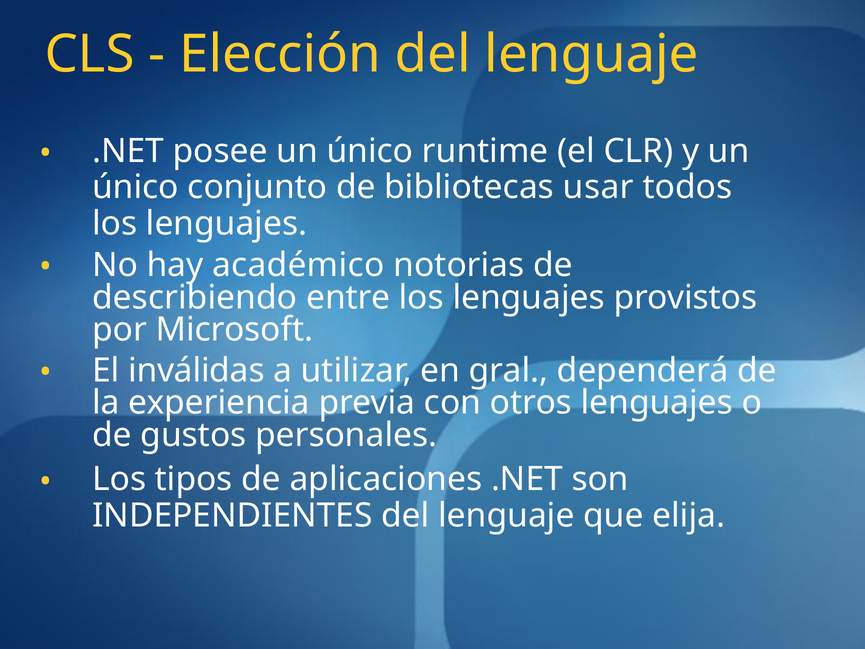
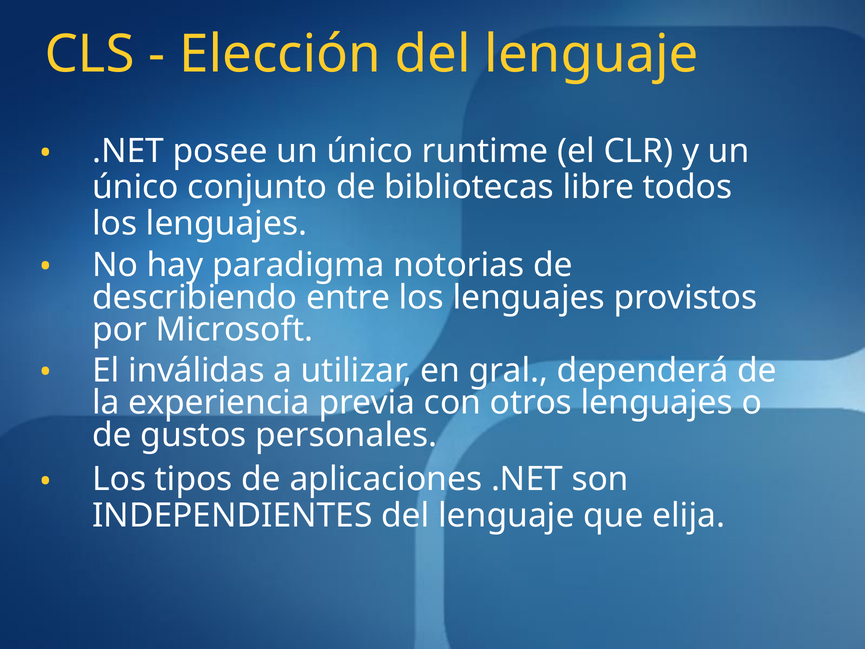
usar: usar -> libre (598, 187)
académico: académico -> paradigma (298, 265)
